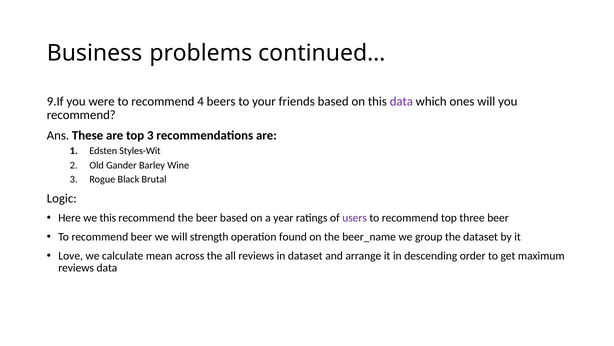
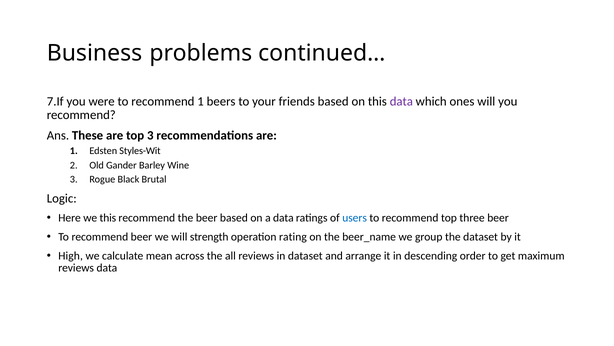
9.If: 9.If -> 7.If (55, 101)
recommend 4: 4 -> 1 (201, 101)
a year: year -> data (283, 218)
users colour: purple -> blue (355, 218)
found: found -> rating (293, 236)
Love: Love -> High (71, 255)
